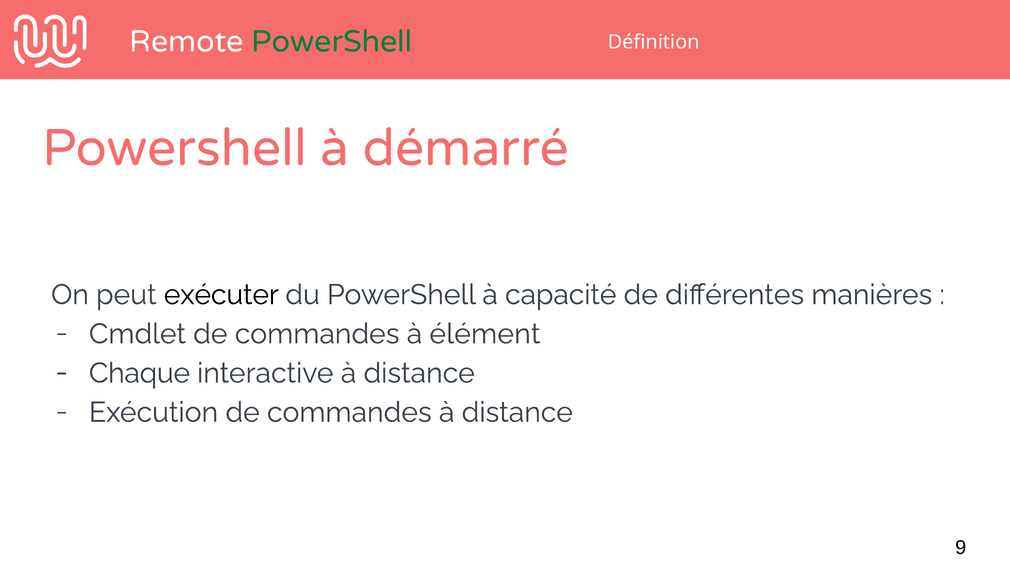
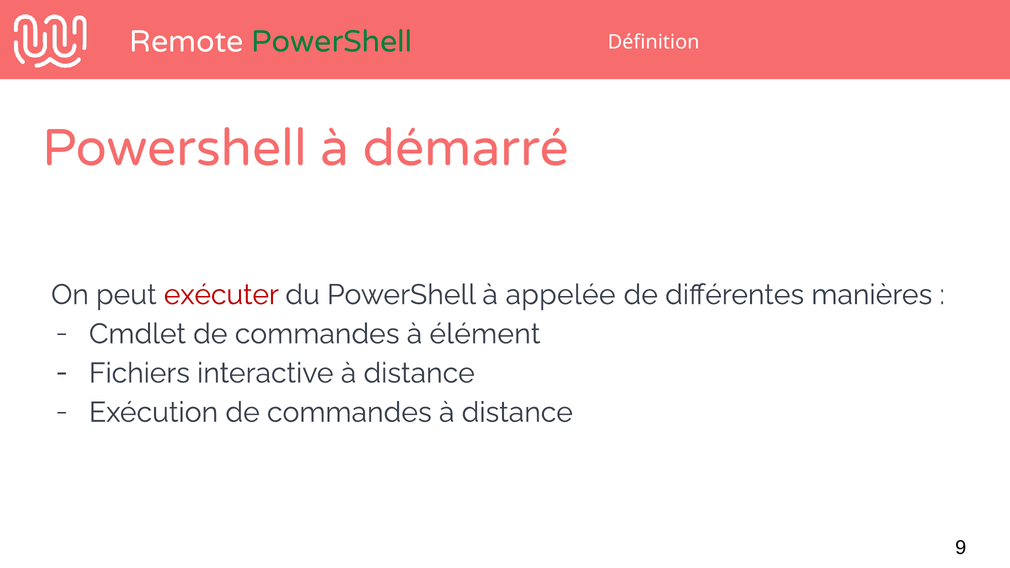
exécuter colour: black -> red (221, 295)
capacité: capacité -> appelée (561, 295)
Chaque: Chaque -> Fichiers (139, 373)
